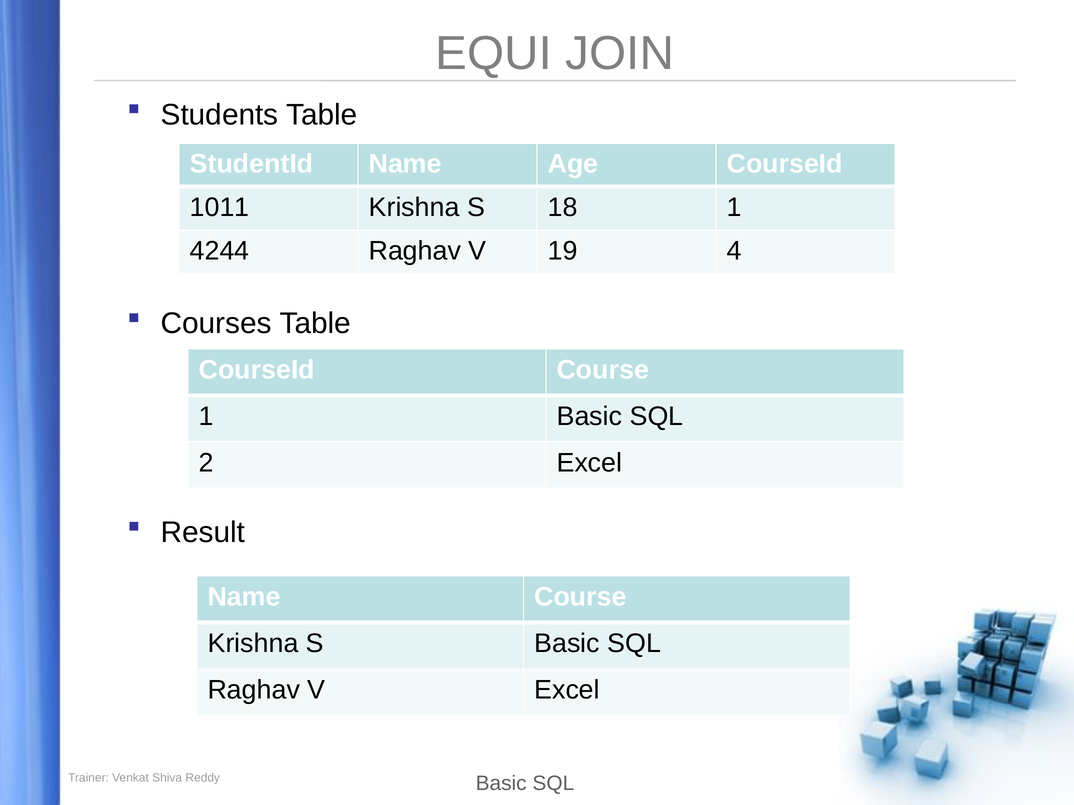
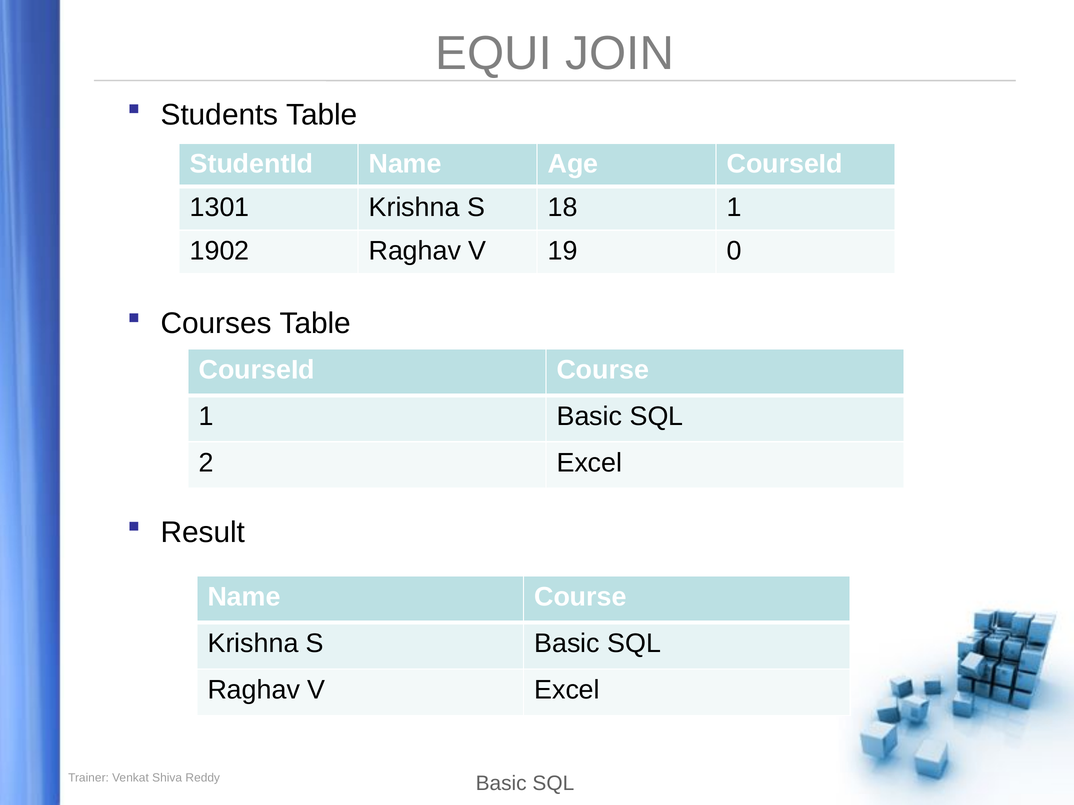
1011: 1011 -> 1301 (220, 208)
4244: 4244 -> 1902 (220, 251)
4: 4 -> 0 (734, 251)
